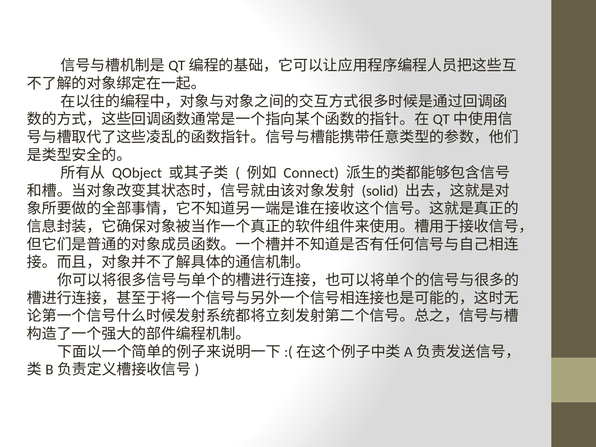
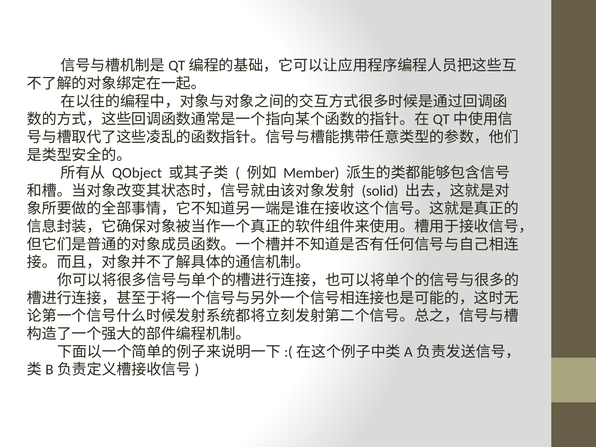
Connect: Connect -> Member (311, 173)
